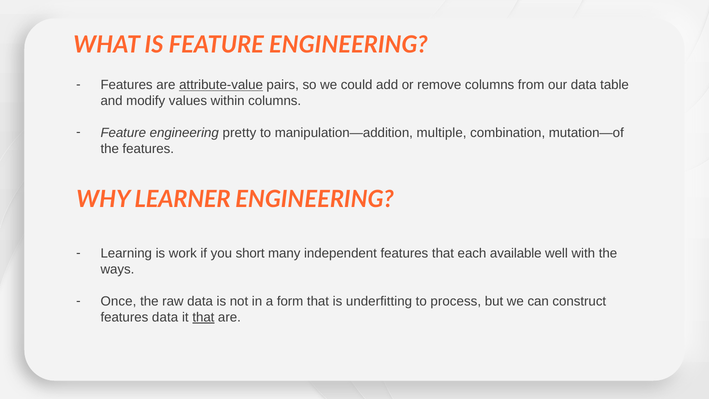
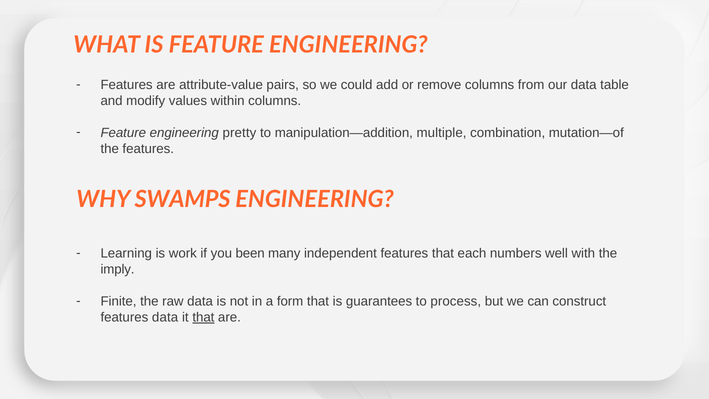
attribute-value underline: present -> none (221, 85)
LEARNER: LEARNER -> SWAMPS (183, 199)
short: short -> been (250, 253)
available: available -> numbers (516, 253)
ways: ways -> imply (118, 269)
Once: Once -> Finite (119, 301)
underfitting: underfitting -> guarantees (379, 301)
